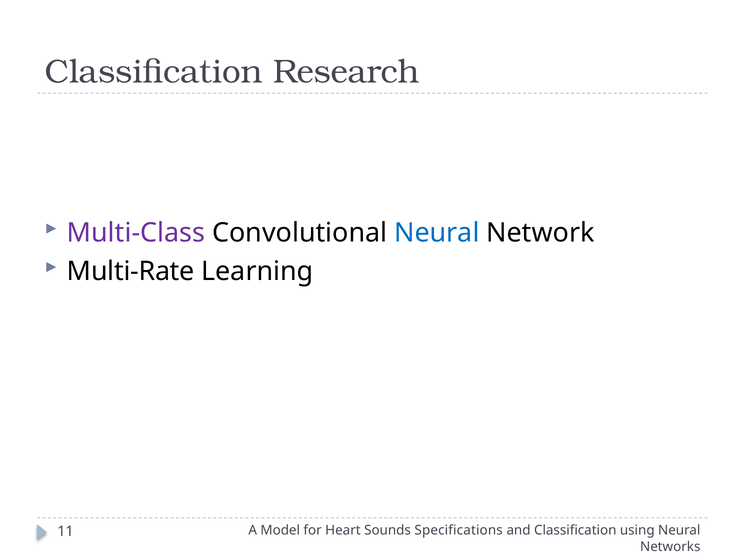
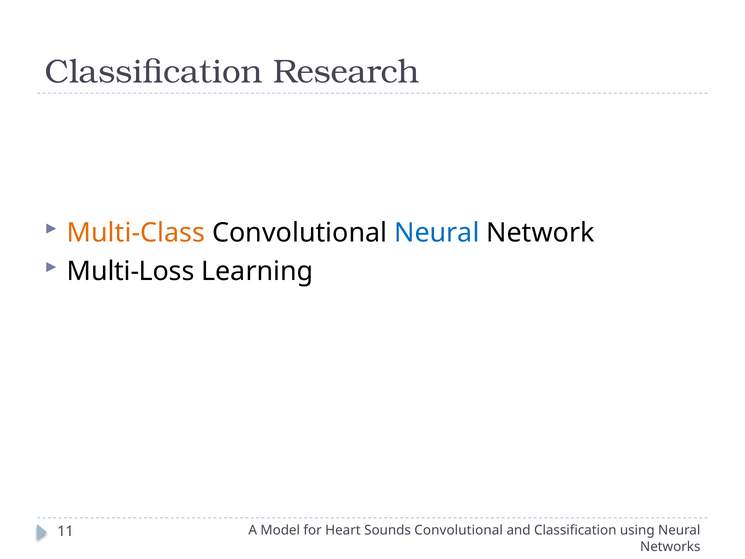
Multi-Class colour: purple -> orange (136, 233)
Multi-Rate: Multi-Rate -> Multi-Loss (131, 271)
Sounds Specifications: Specifications -> Convolutional (459, 530)
